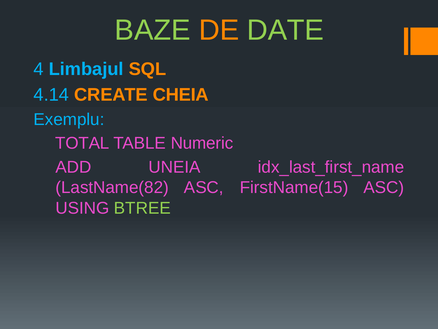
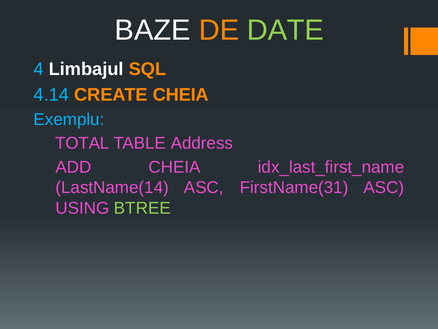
BAZE colour: light green -> white (153, 30)
Limbajul colour: light blue -> white (86, 69)
Numeric: Numeric -> Address (202, 143)
ADD UNEIA: UNEIA -> CHEIA (175, 167)
LastName(82: LastName(82 -> LastName(14 (112, 187)
FirstName(15: FirstName(15 -> FirstName(31 (294, 187)
